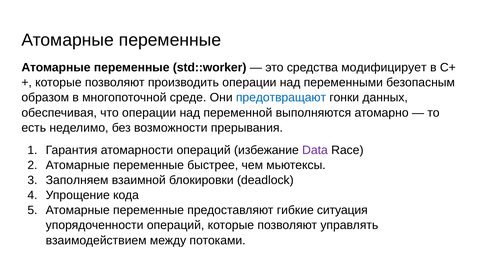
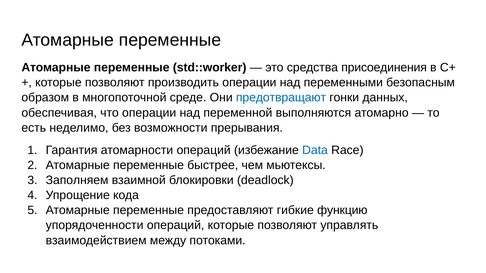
модифицирует: модифицирует -> присоединения (384, 68)
Data colour: purple -> blue (315, 150)
ситуация: ситуация -> функцию (342, 211)
